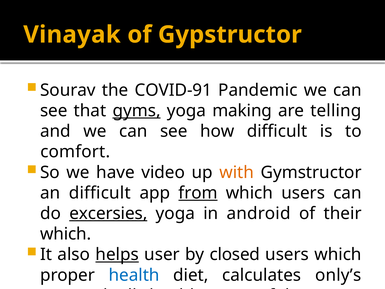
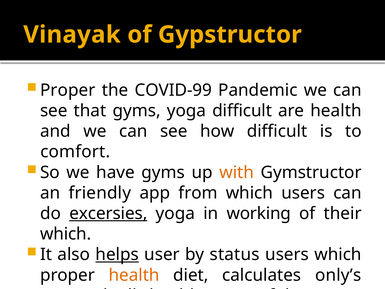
Sourav: Sourav -> Proper (68, 90)
COVID-91: COVID-91 -> COVID-99 (173, 90)
gyms underline: present -> none (137, 111)
yoga making: making -> difficult (242, 111)
are telling: telling -> health (336, 111)
have video: video -> gyms (163, 172)
an difficult: difficult -> friendly (100, 193)
from underline: present -> none (198, 193)
android: android -> working (259, 213)
by closed: closed -> status (235, 254)
health colour: blue -> orange (134, 275)
